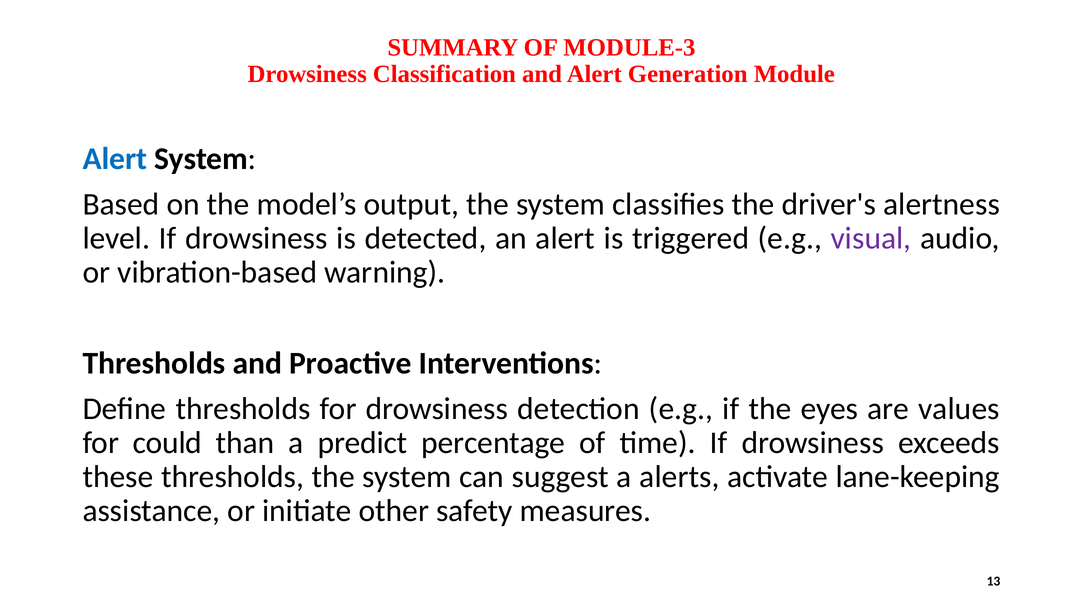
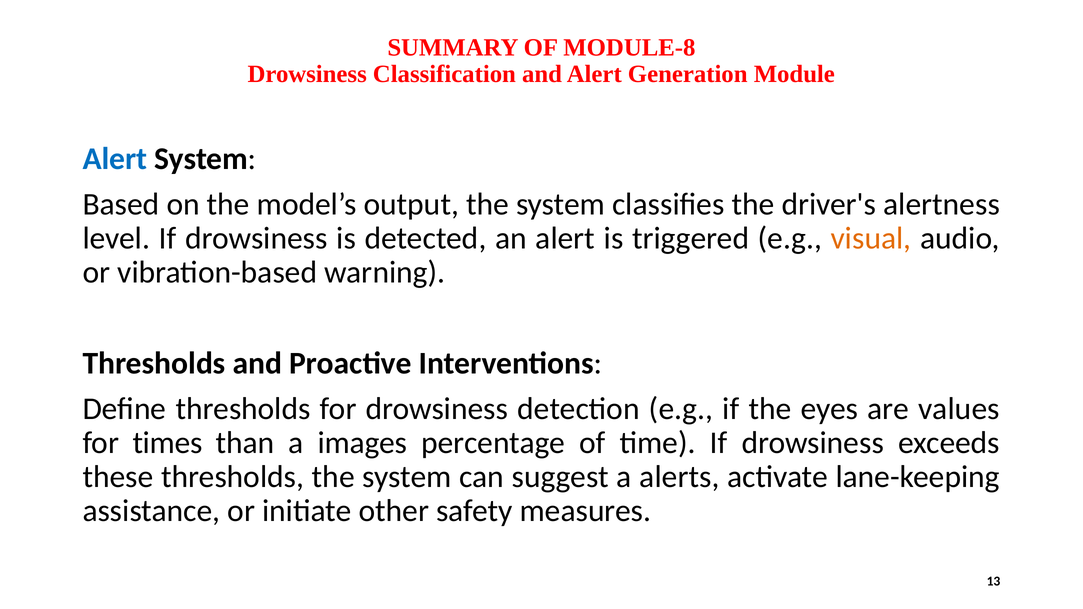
MODULE-3: MODULE-3 -> MODULE-8 (629, 48)
visual colour: purple -> orange (871, 238)
could: could -> times (167, 443)
predict: predict -> images (363, 443)
